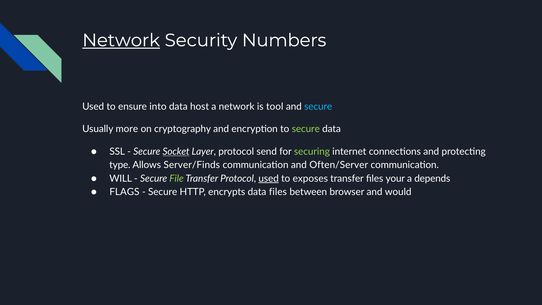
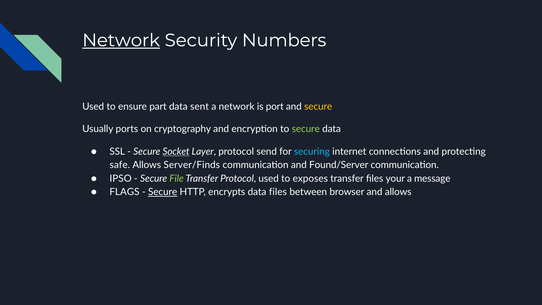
into: into -> part (158, 107)
host: host -> sent (200, 107)
tool: tool -> port (275, 107)
secure colour: light blue -> yellow (318, 107)
more: more -> ports (127, 129)
securing colour: light green -> light blue (312, 152)
type: type -> safe (120, 165)
Often/Server: Often/Server -> Found/Server (339, 165)
WILL: WILL -> IPSO (121, 179)
used underline: present -> none (269, 179)
depends: depends -> message (432, 179)
Secure underline: none -> present (163, 192)
and would: would -> allows (398, 192)
